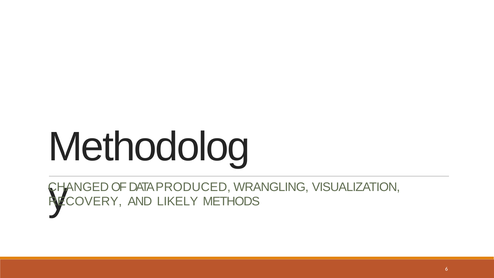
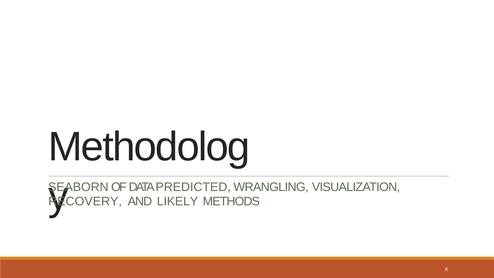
CHANGED: CHANGED -> SEABORN (78, 187)
PRODUCED: PRODUCED -> PREDICTED (193, 187)
